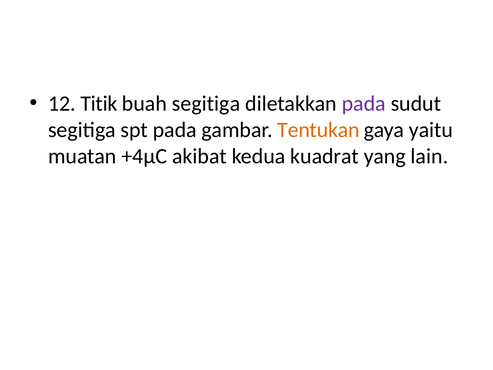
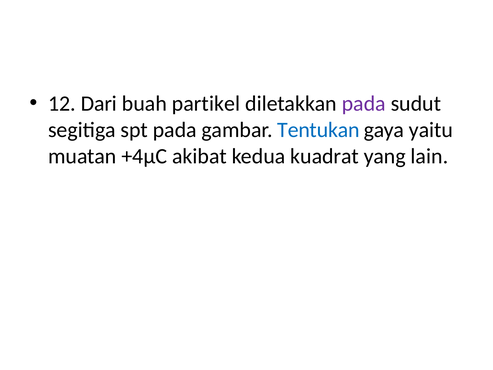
Titik: Titik -> Dari (99, 103)
buah segitiga: segitiga -> partikel (206, 103)
Tentukan colour: orange -> blue (318, 130)
